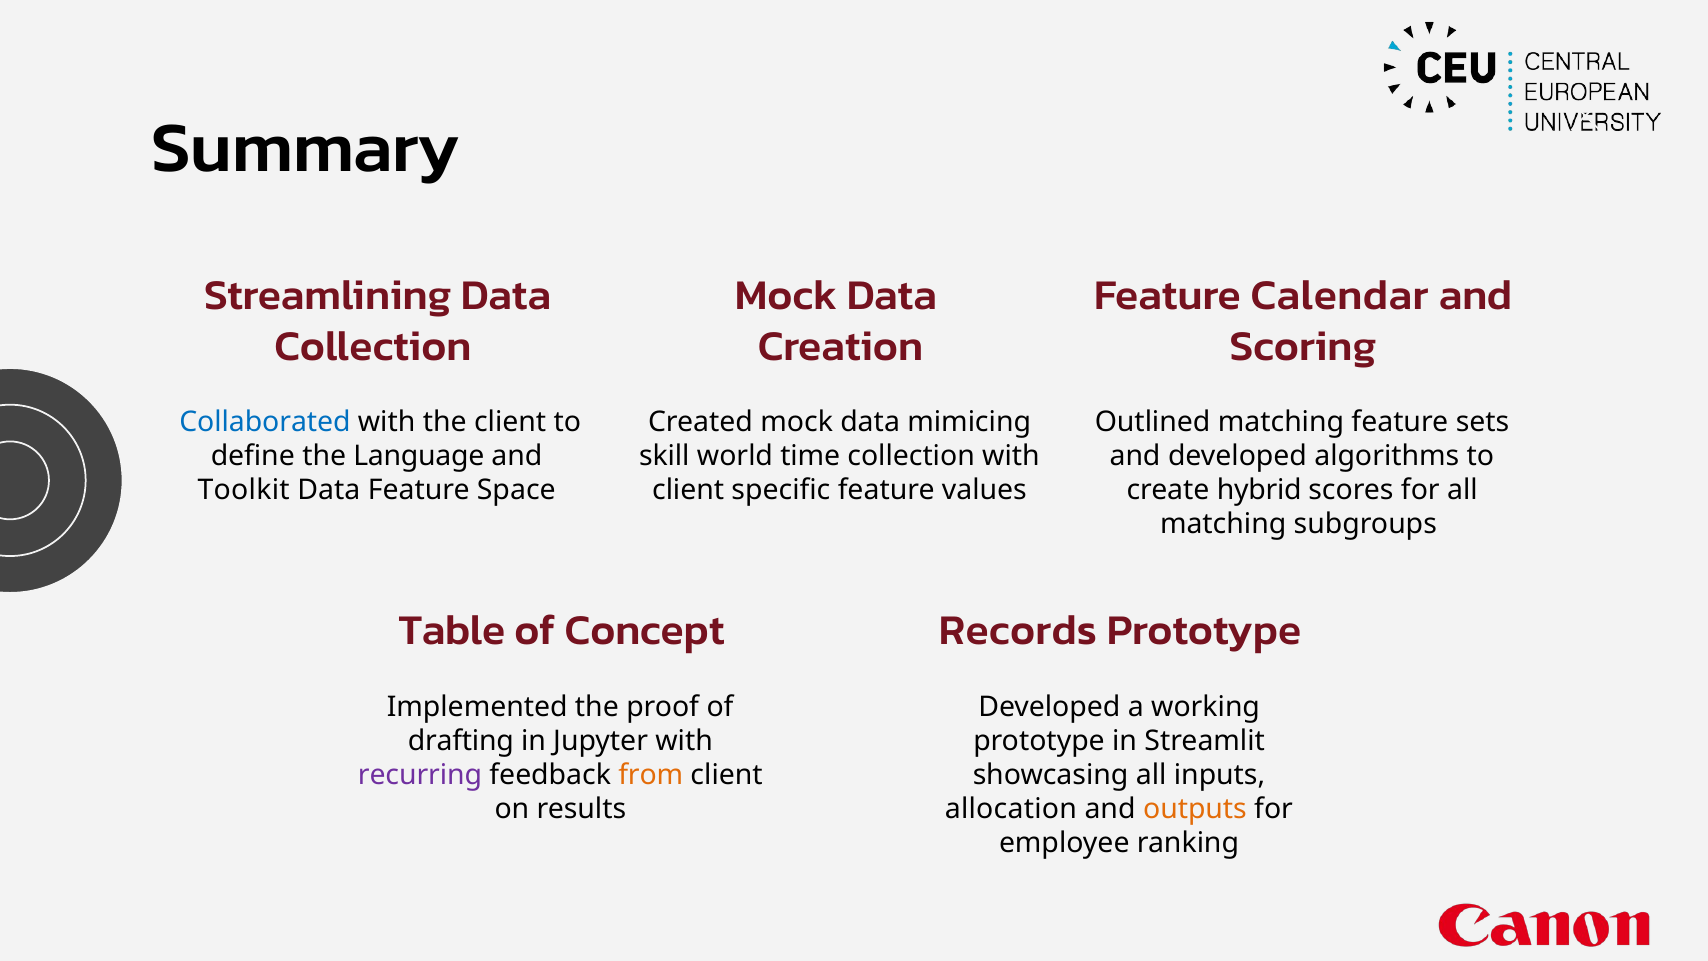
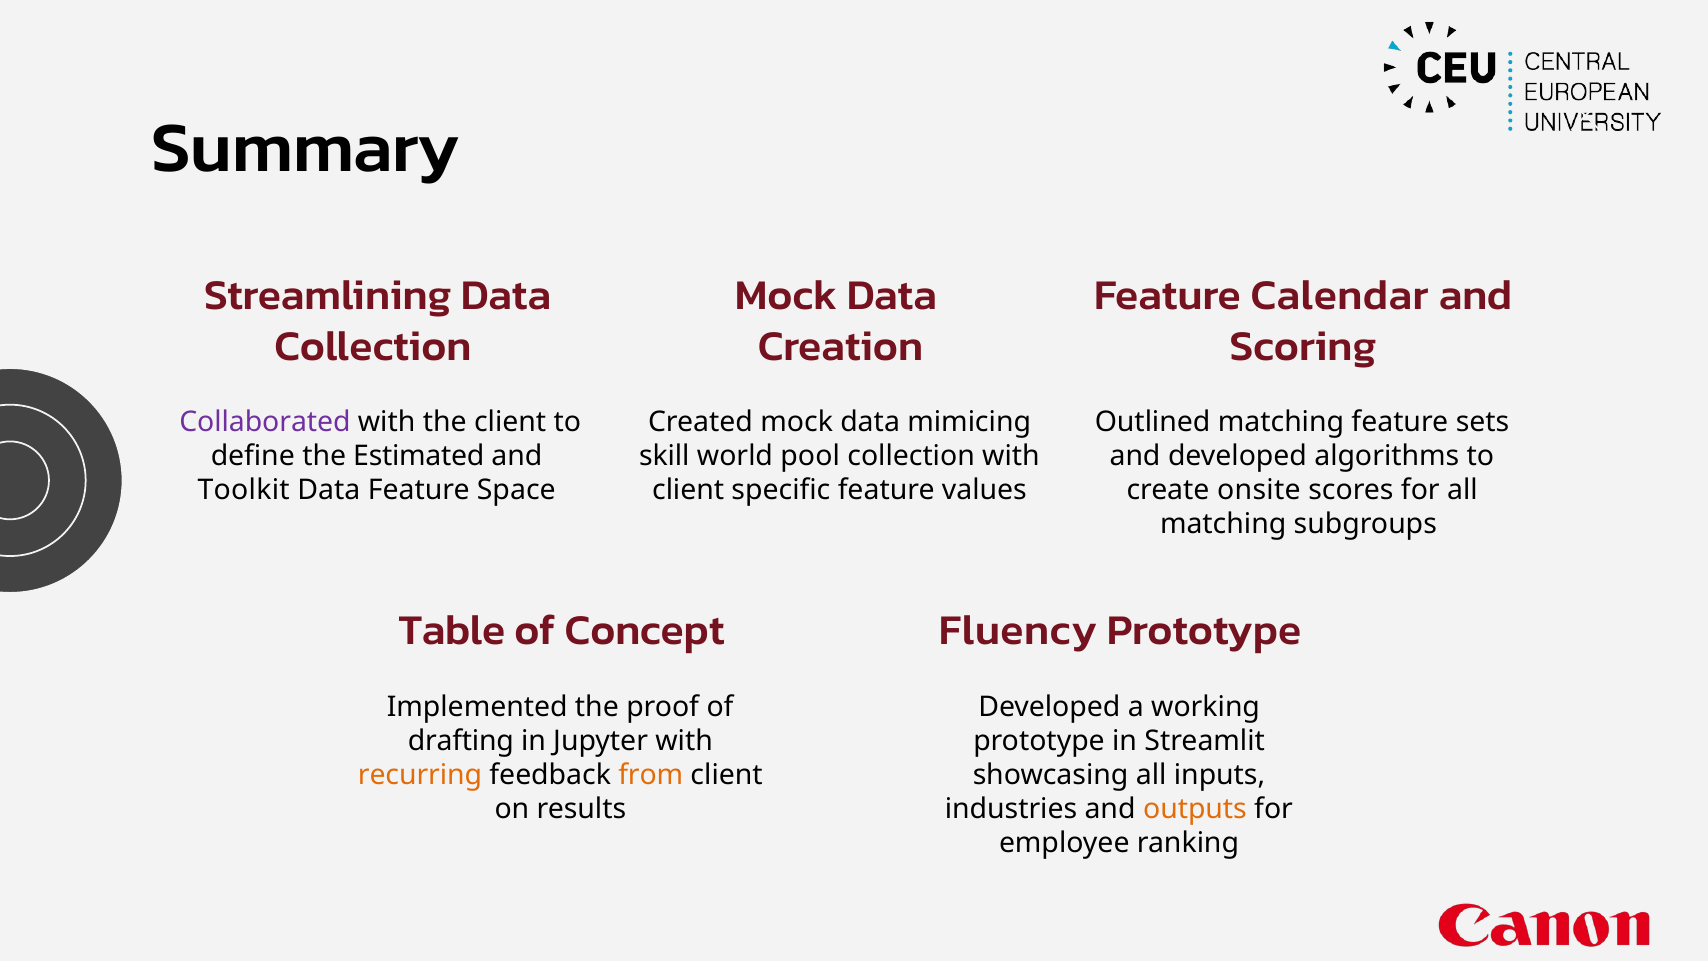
Collaborated colour: blue -> purple (265, 422)
Language: Language -> Estimated (419, 456)
time: time -> pool (810, 456)
hybrid: hybrid -> onsite (1259, 490)
Records: Records -> Fluency (1018, 631)
recurring colour: purple -> orange (420, 775)
allocation: allocation -> industries (1011, 809)
